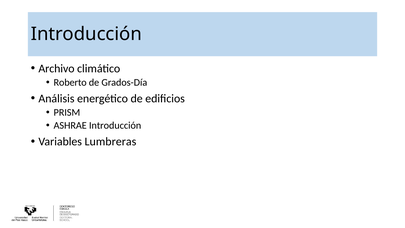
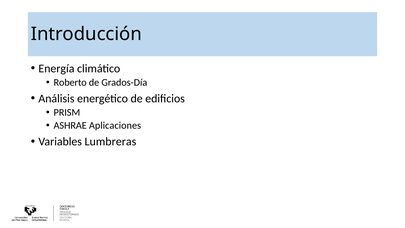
Archivo: Archivo -> Energía (56, 68)
ASHRAE Introducción: Introducción -> Aplicaciones (115, 125)
